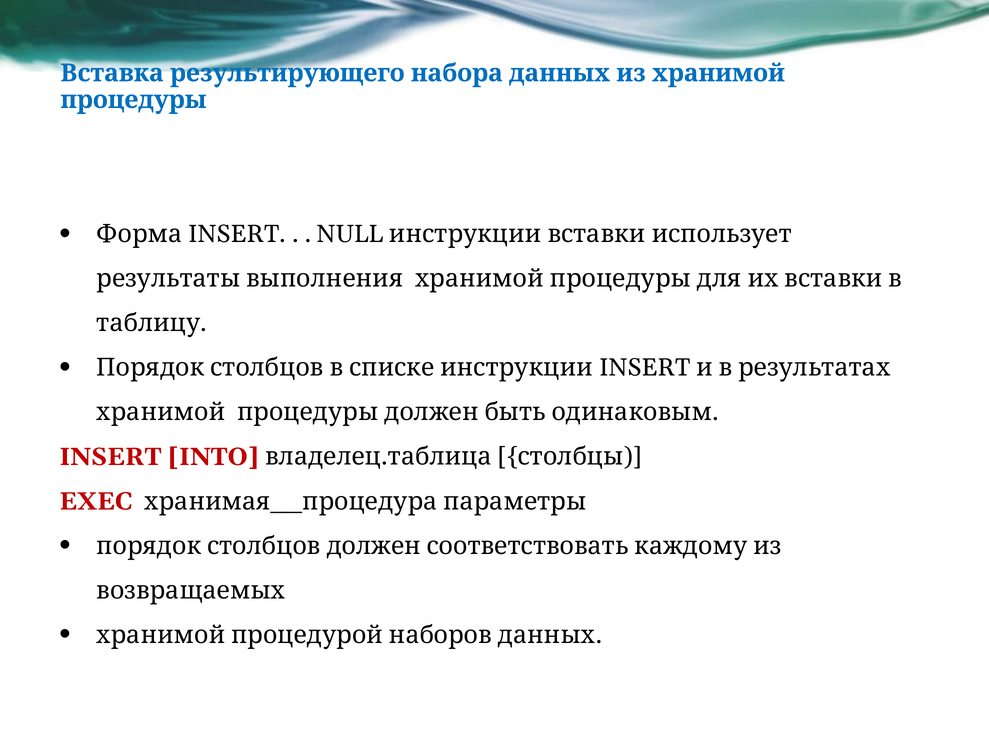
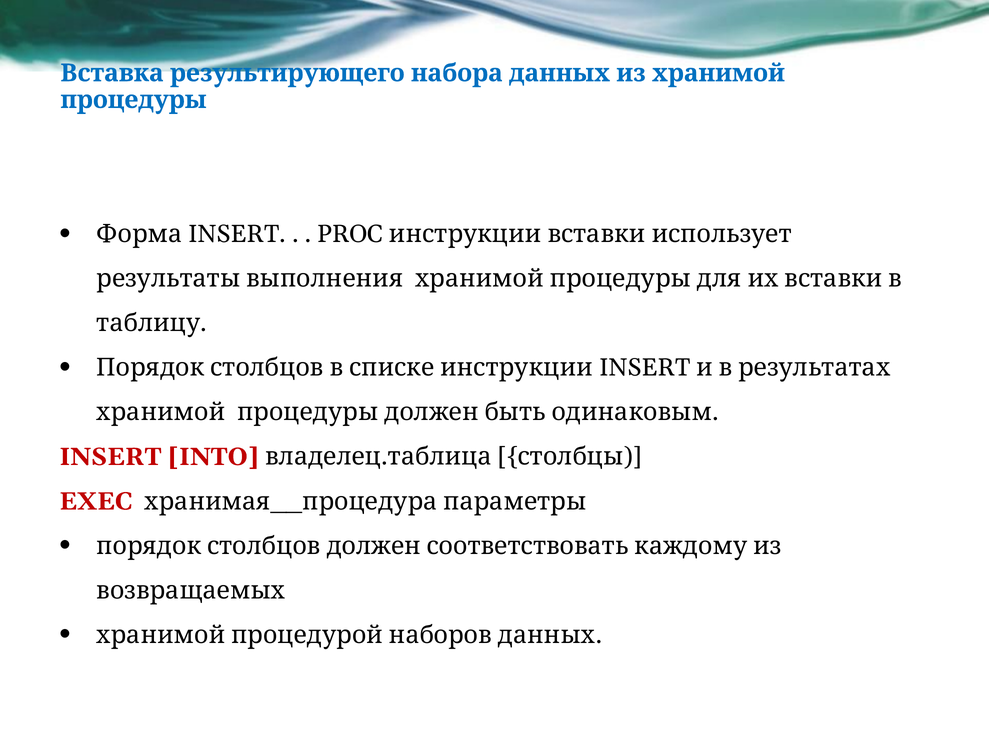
NULL: NULL -> PROC (350, 234)
